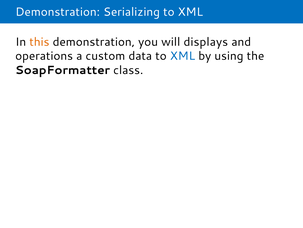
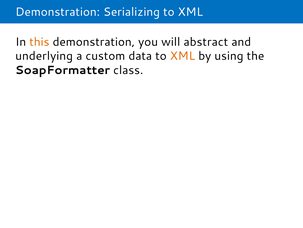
displays: displays -> abstract (206, 42)
operations: operations -> underlying (44, 56)
XML colour: blue -> orange (182, 56)
